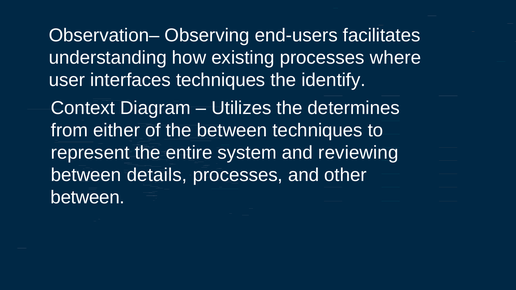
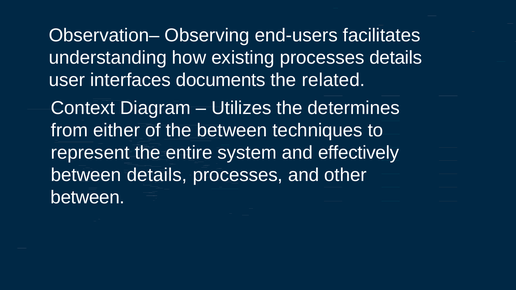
processes where: where -> details (396, 58)
interfaces techniques: techniques -> documents (221, 80)
identify: identify -> related (333, 80)
reviewing: reviewing -> effectively (359, 153)
